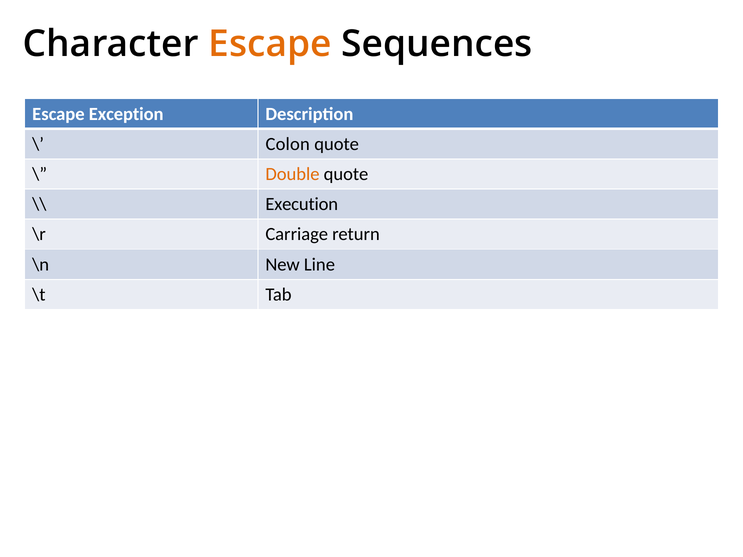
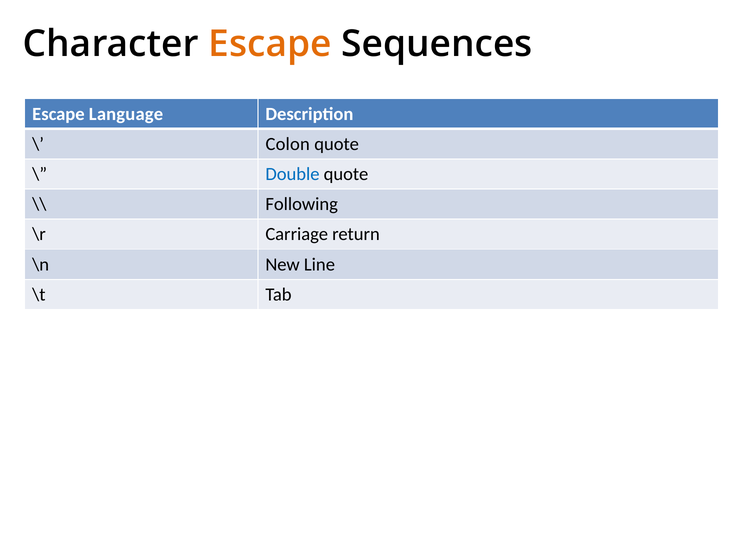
Exception: Exception -> Language (126, 114)
Double colour: orange -> blue (292, 174)
Execution: Execution -> Following (302, 204)
